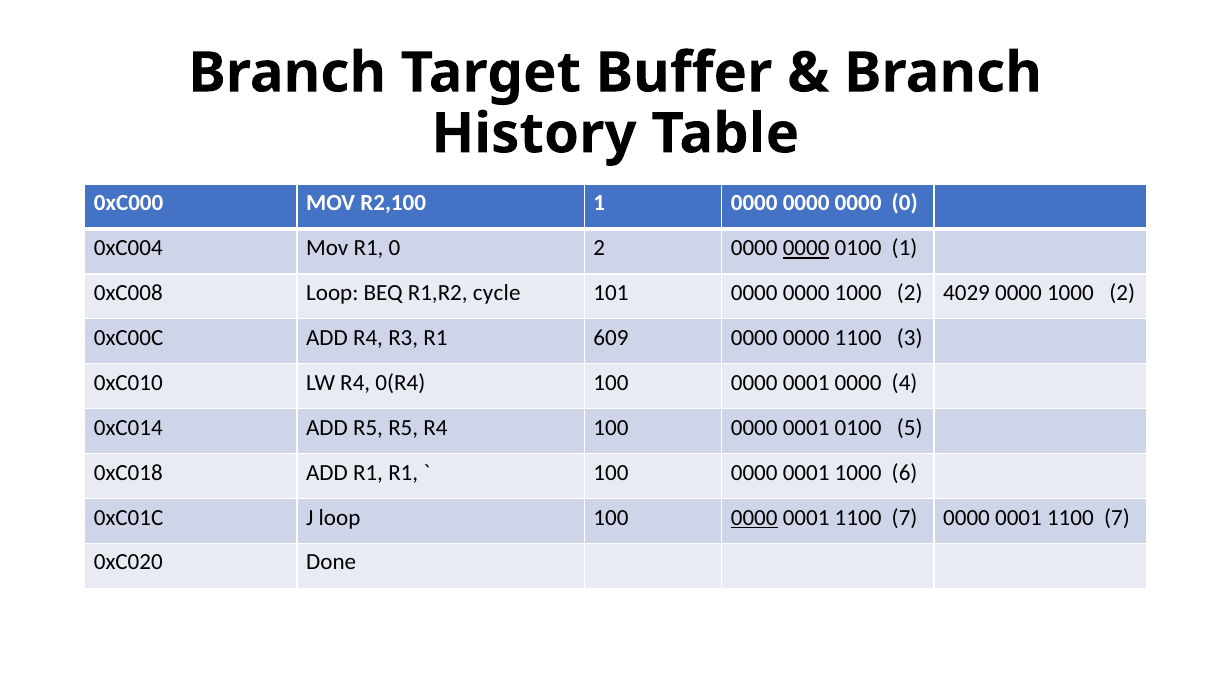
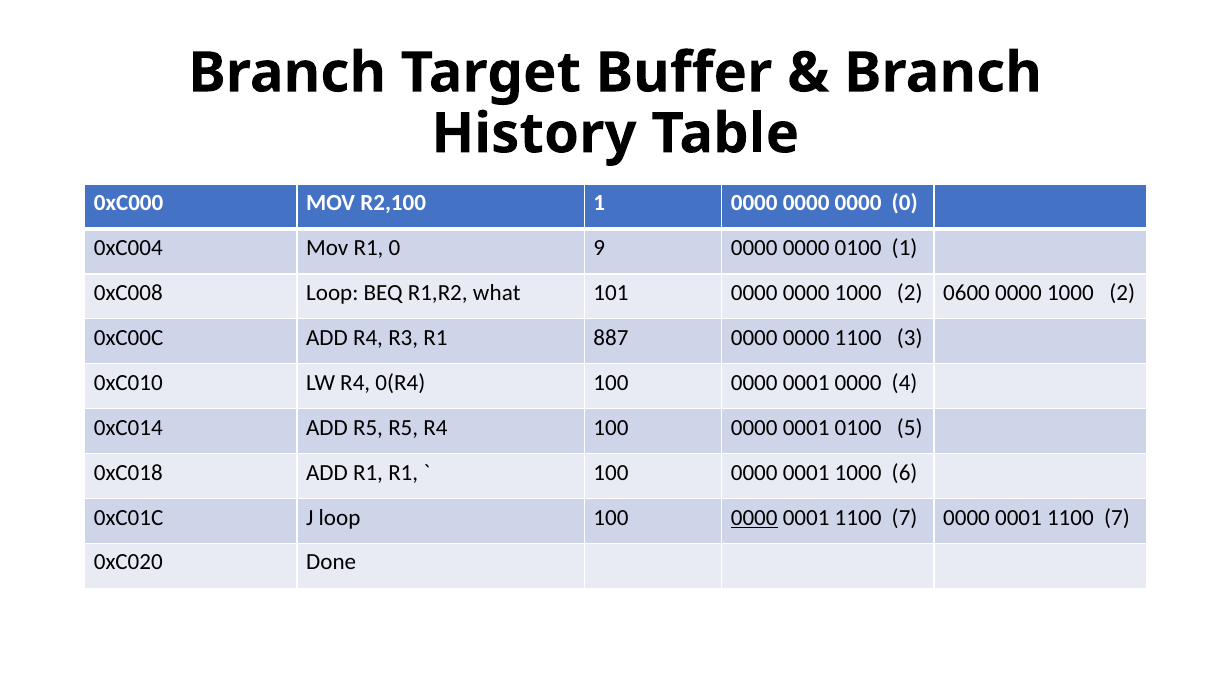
0 2: 2 -> 9 (599, 248)
0000 underline: present -> none (806, 248)
cycle: cycle -> what (497, 293)
4029: 4029 -> 0600 (967, 293)
609: 609 -> 887 (611, 338)
